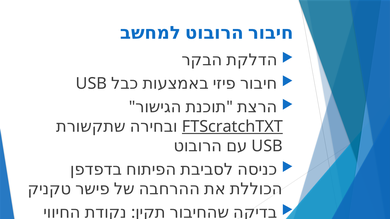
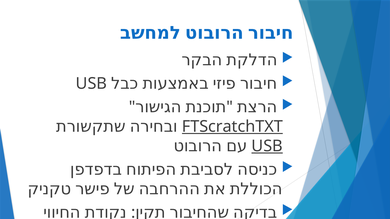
USB underline: none -> present (267, 146)
